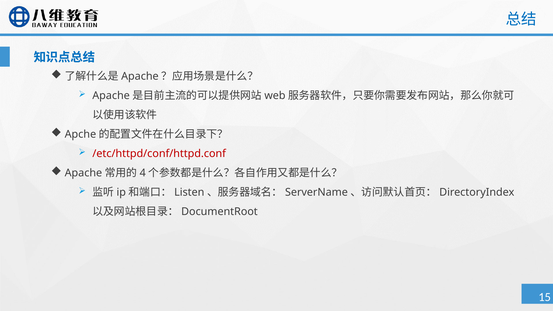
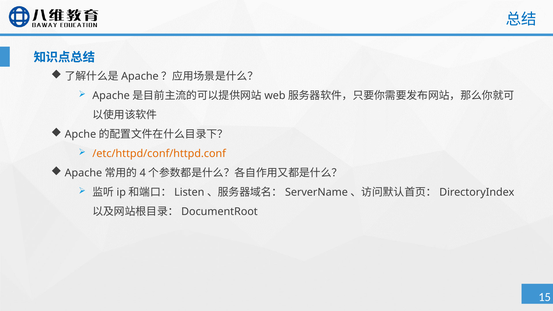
/etc/httpd/conf/httpd.conf colour: red -> orange (159, 154)
